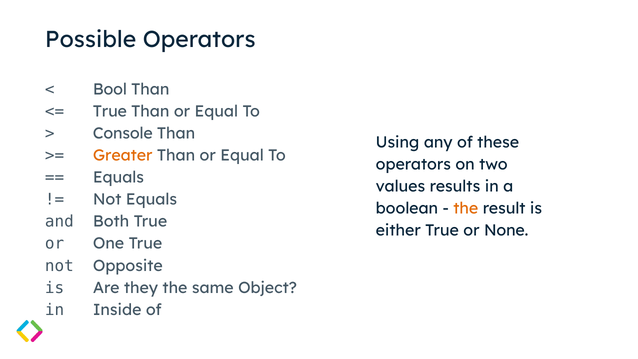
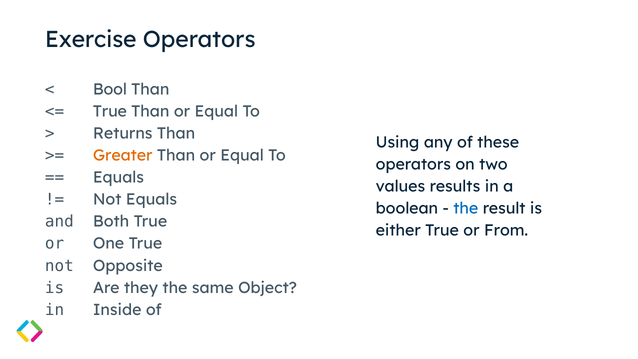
Possible: Possible -> Exercise (91, 40)
Console: Console -> Returns (123, 134)
the colour: orange -> blue (466, 208)
None: None -> From (506, 230)
